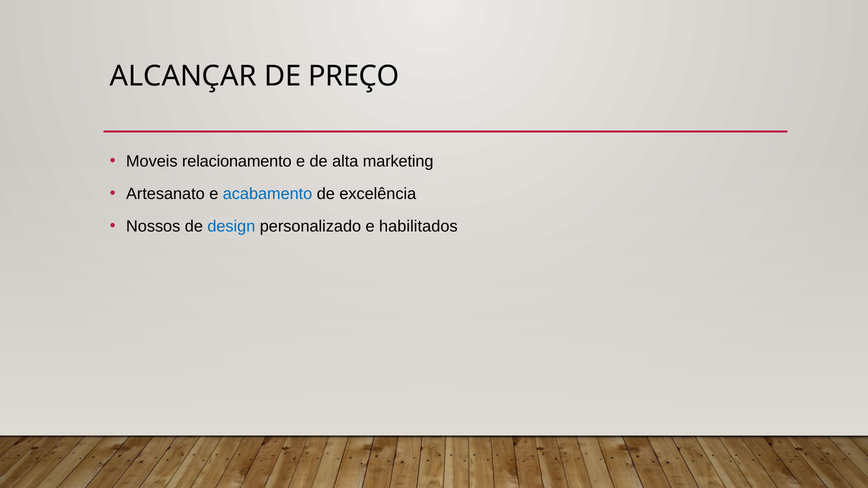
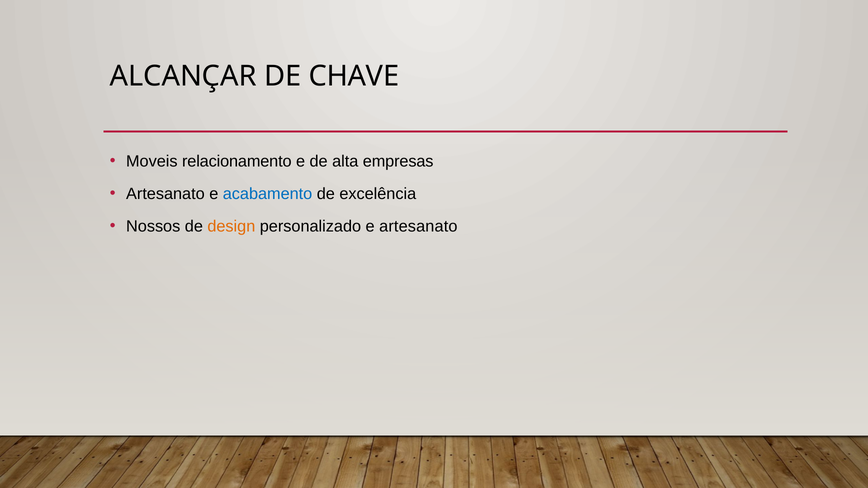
PREÇO: PREÇO -> CHAVE (354, 76)
marketing: marketing -> empresas (398, 162)
design colour: blue -> orange (231, 227)
e habilitados: habilitados -> artesanato (418, 227)
